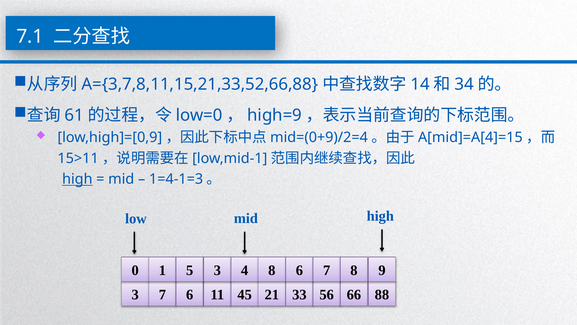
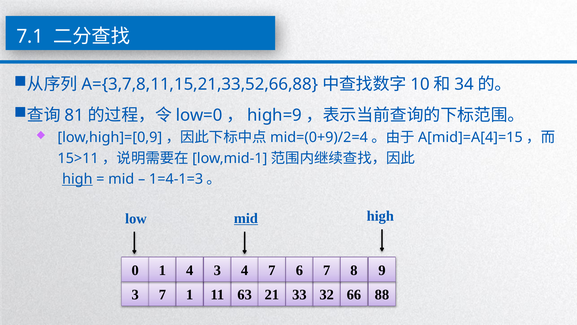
14: 14 -> 10 (420, 84)
61: 61 -> 81 (74, 115)
mid underline: none -> present (246, 218)
1 5: 5 -> 4 (190, 270)
4 8: 8 -> 7 (272, 270)
7 6: 6 -> 1 (190, 294)
45: 45 -> 63 (245, 294)
56: 56 -> 32 (327, 294)
